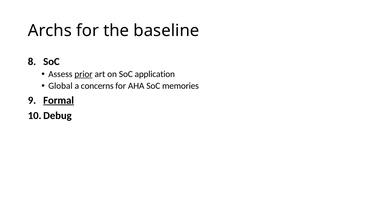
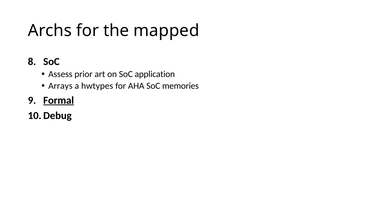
baseline: baseline -> mapped (166, 31)
prior underline: present -> none (84, 74)
Global: Global -> Arrays (60, 86)
concerns: concerns -> hwtypes (97, 86)
